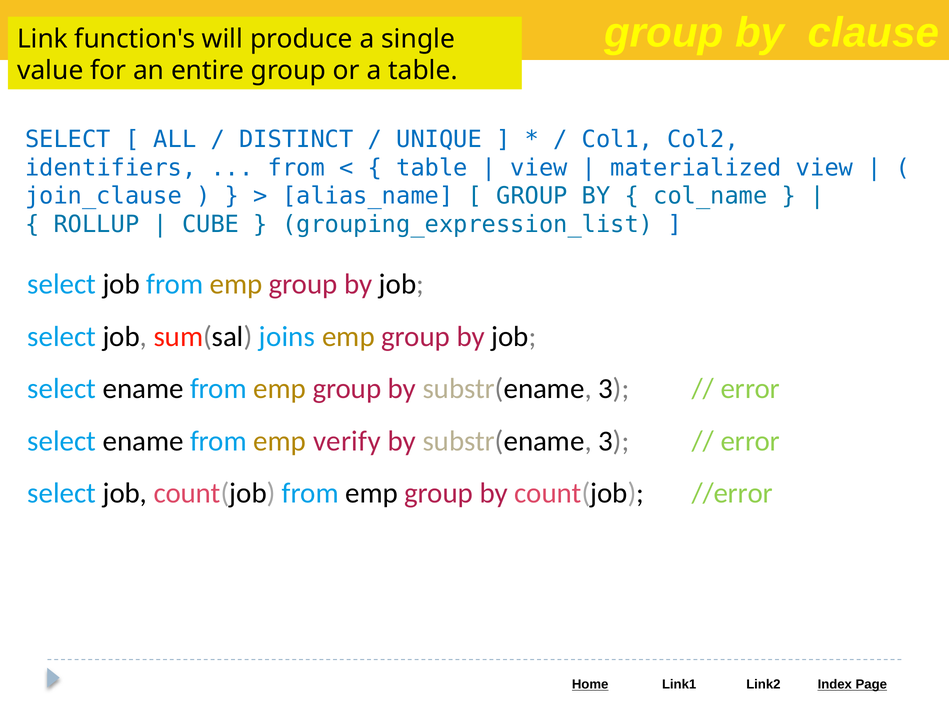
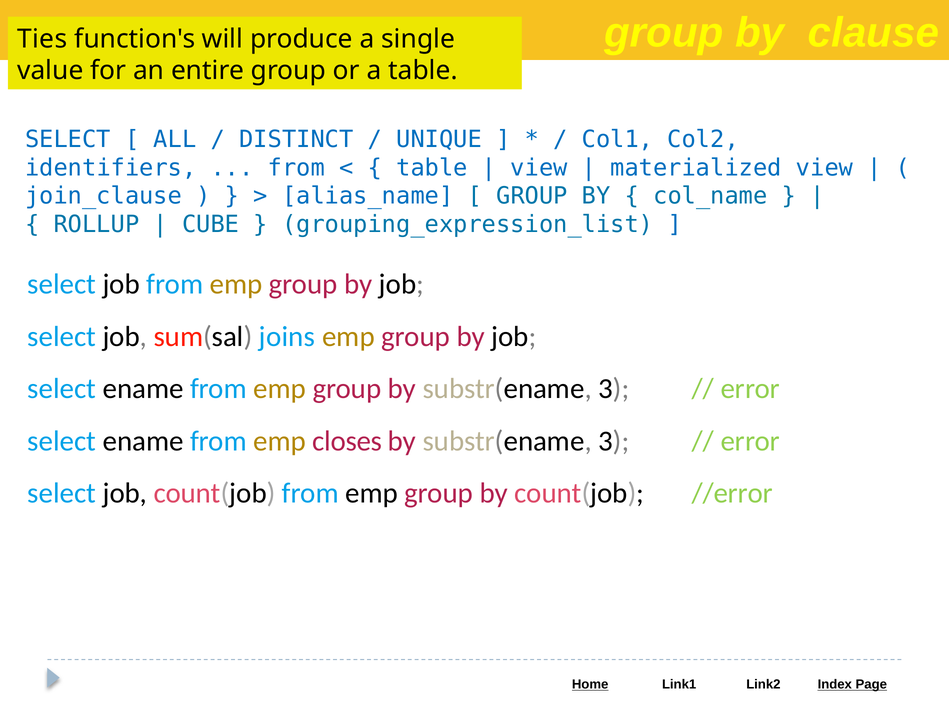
Link: Link -> Ties (42, 39)
verify: verify -> closes (347, 441)
